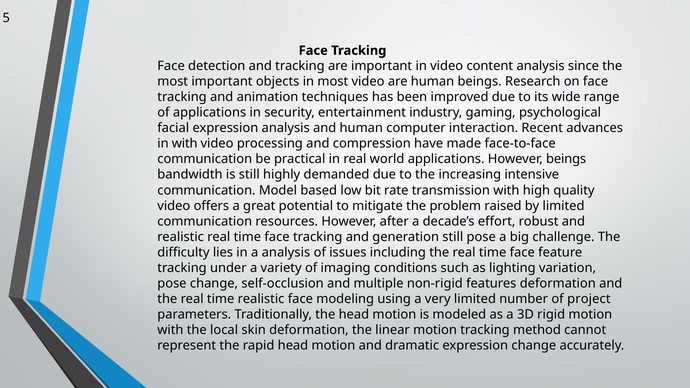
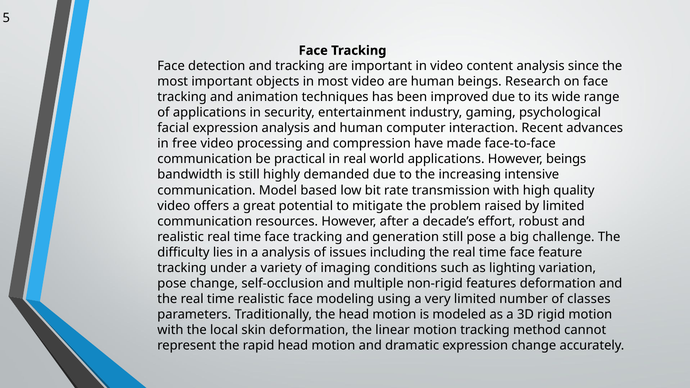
in with: with -> free (185, 144)
project: project -> classes (589, 299)
